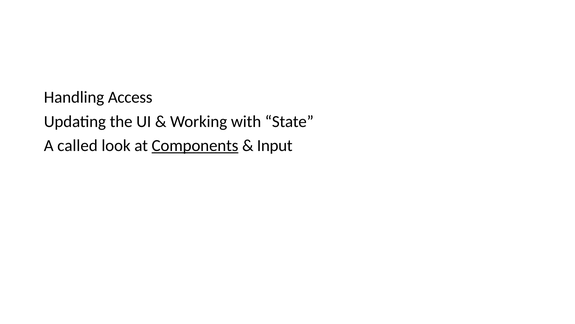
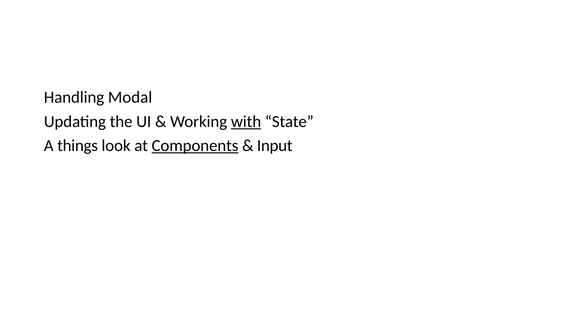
Access: Access -> Modal (130, 97)
with underline: none -> present (246, 121)
called: called -> things (78, 145)
